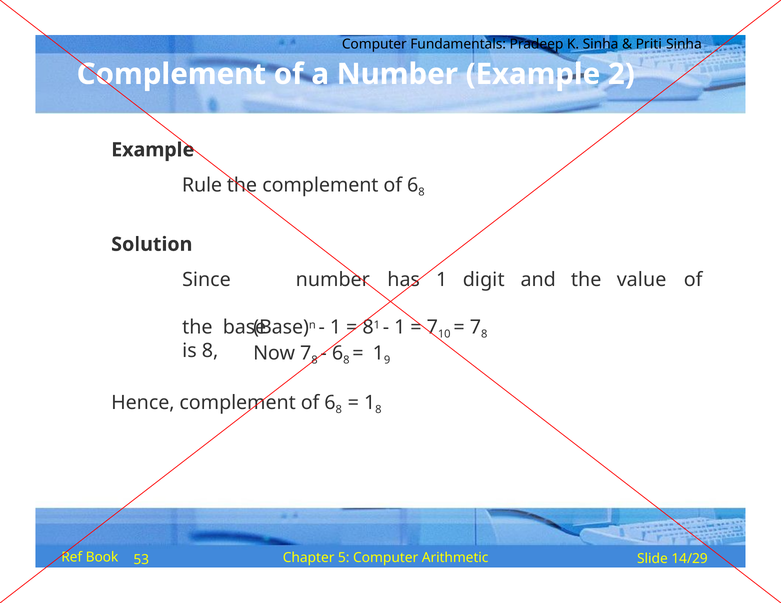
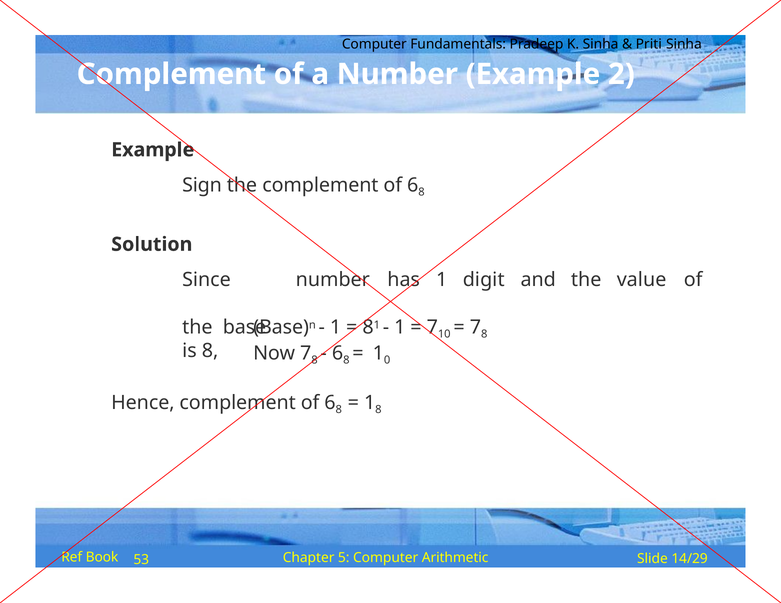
Rule: Rule -> Sign (202, 185)
9: 9 -> 0 (387, 360)
